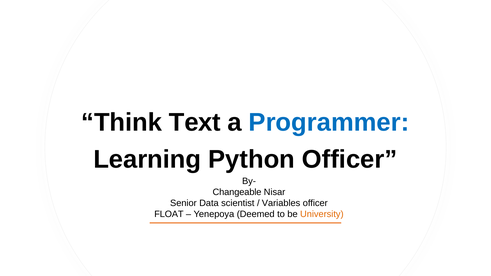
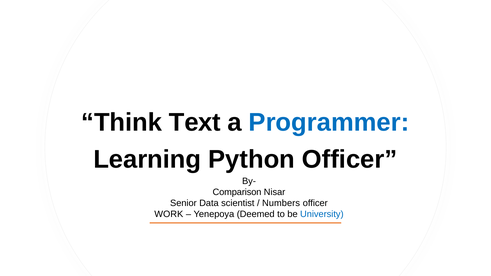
Changeable: Changeable -> Comparison (237, 192)
Variables: Variables -> Numbers (281, 203)
FLOAT: FLOAT -> WORK (169, 214)
University colour: orange -> blue (322, 214)
